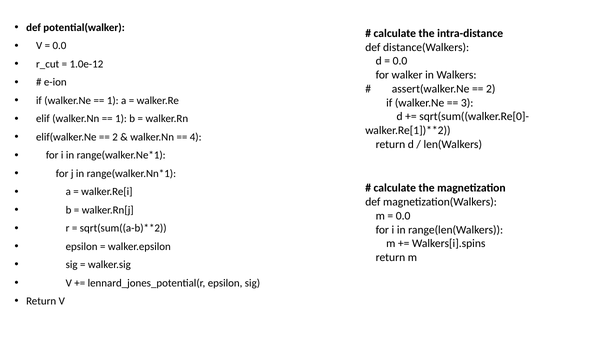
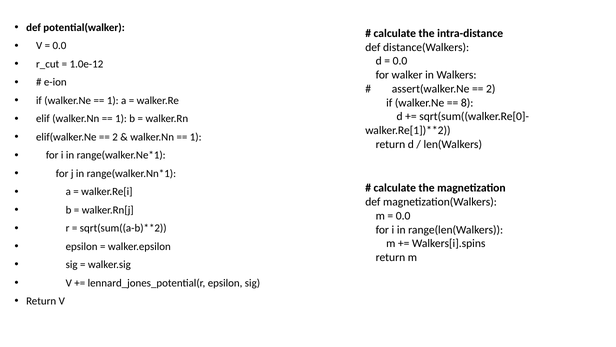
3: 3 -> 8 (467, 103)
4: 4 -> 1 (196, 137)
